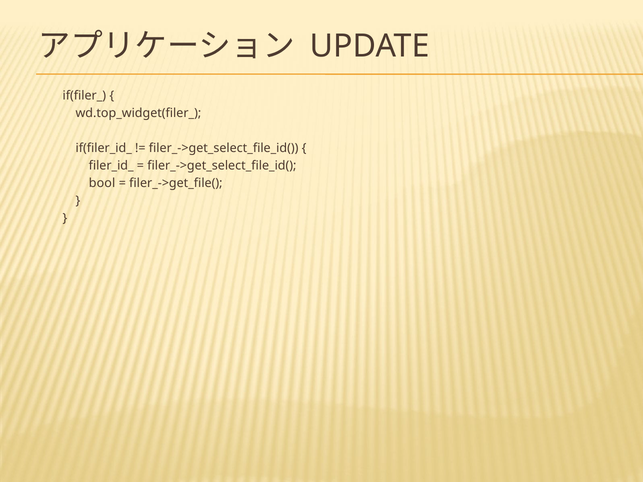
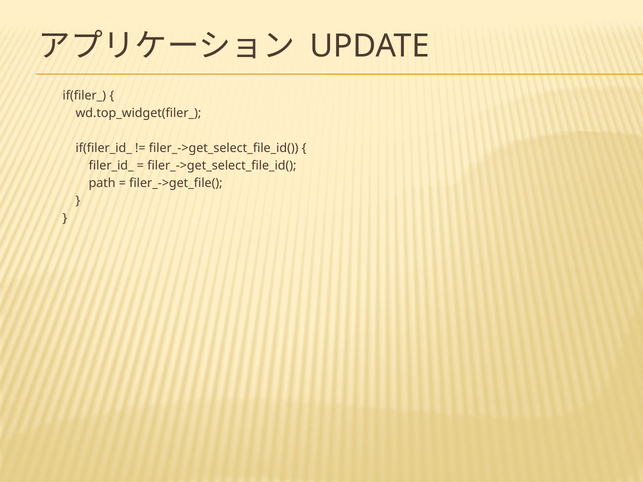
bool: bool -> path (102, 183)
